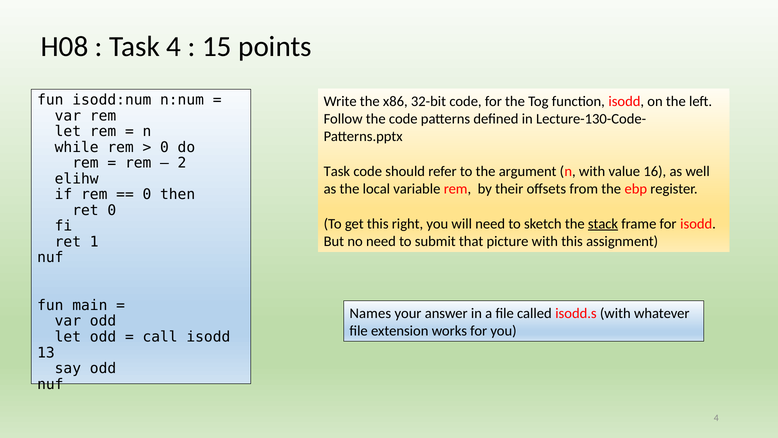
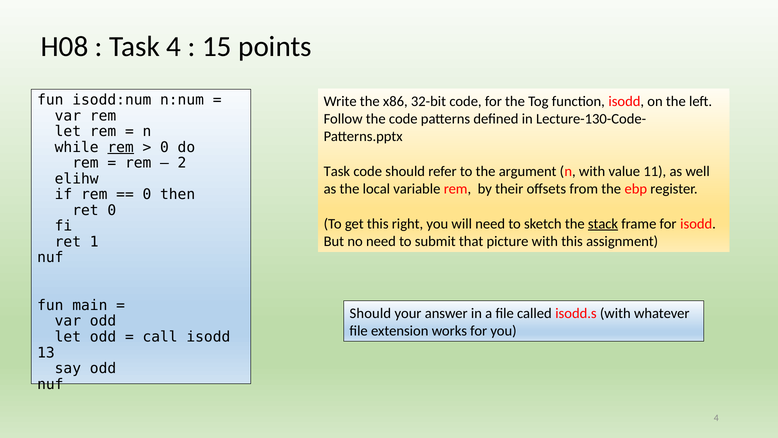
rem underline: none -> present (121, 147)
16: 16 -> 11 (655, 171)
Names: Names -> Should (370, 313)
